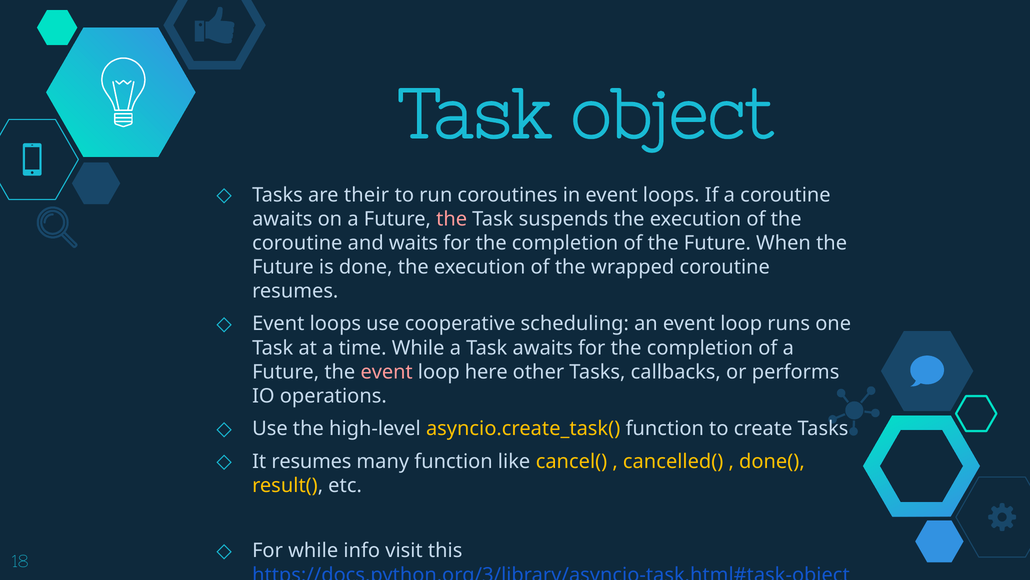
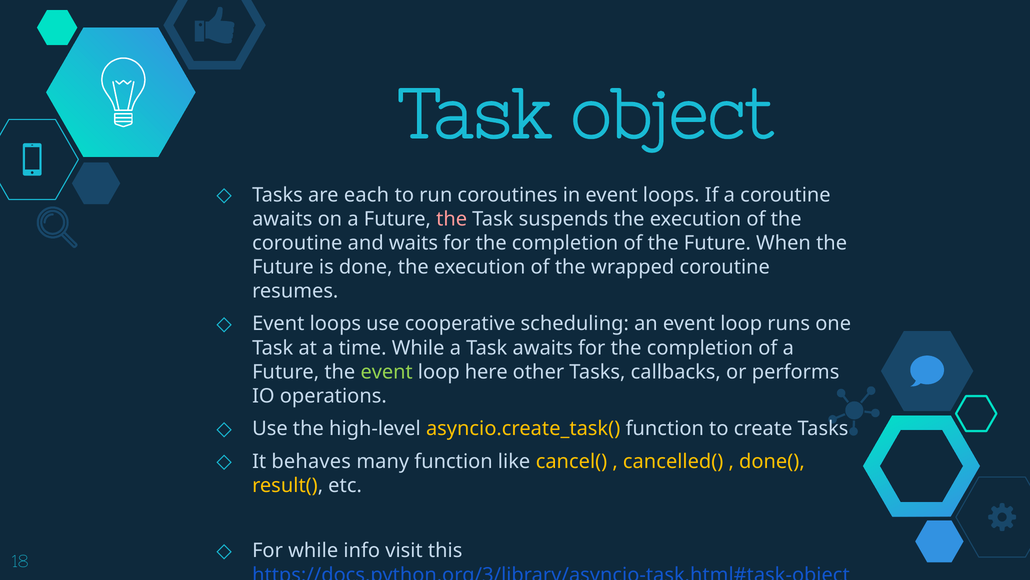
their: their -> each (366, 195)
event colour: pink -> light green (387, 372)
It resumes: resumes -> behaves (311, 461)
